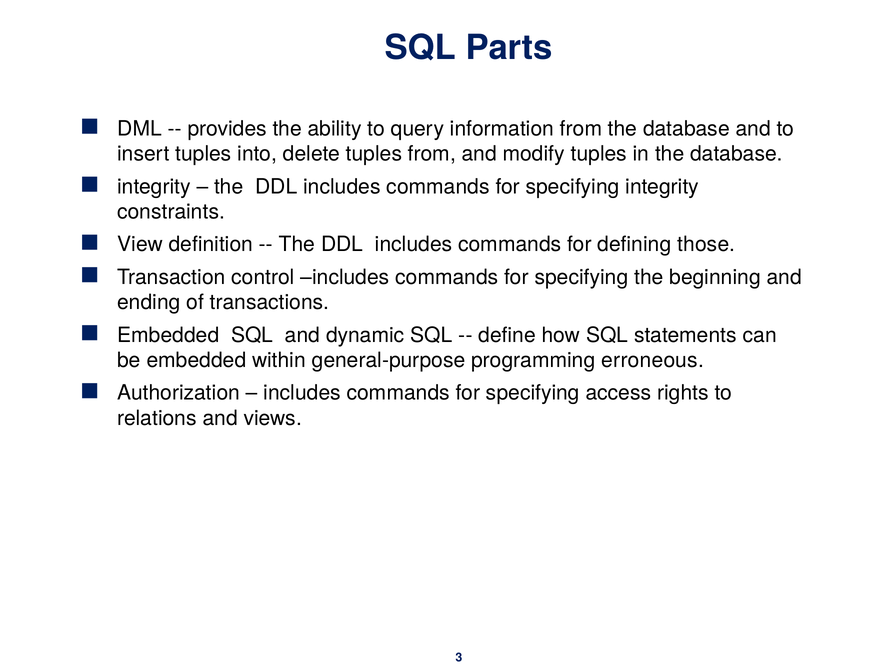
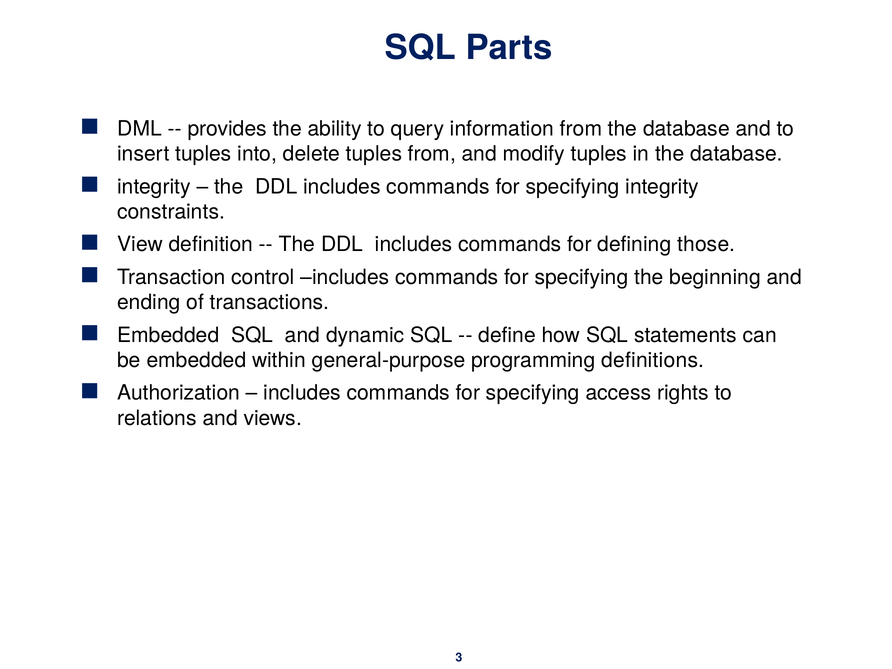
erroneous: erroneous -> definitions (653, 360)
